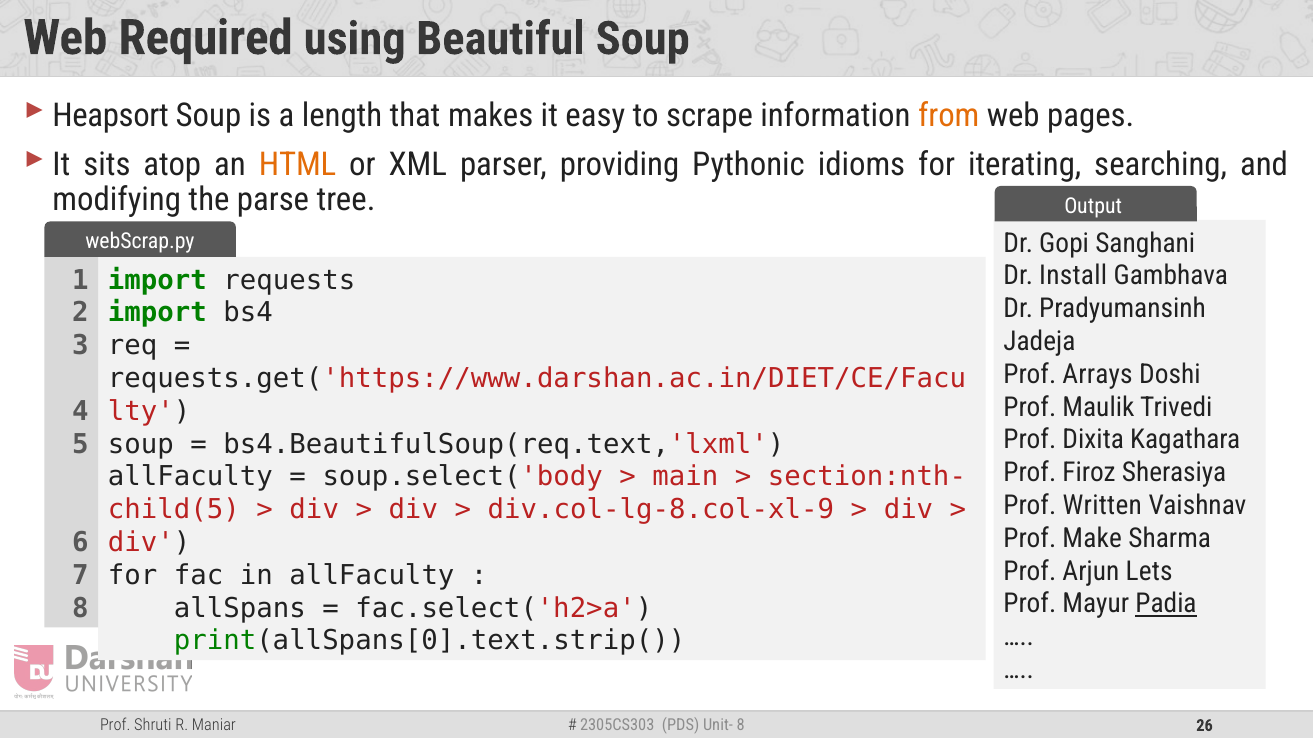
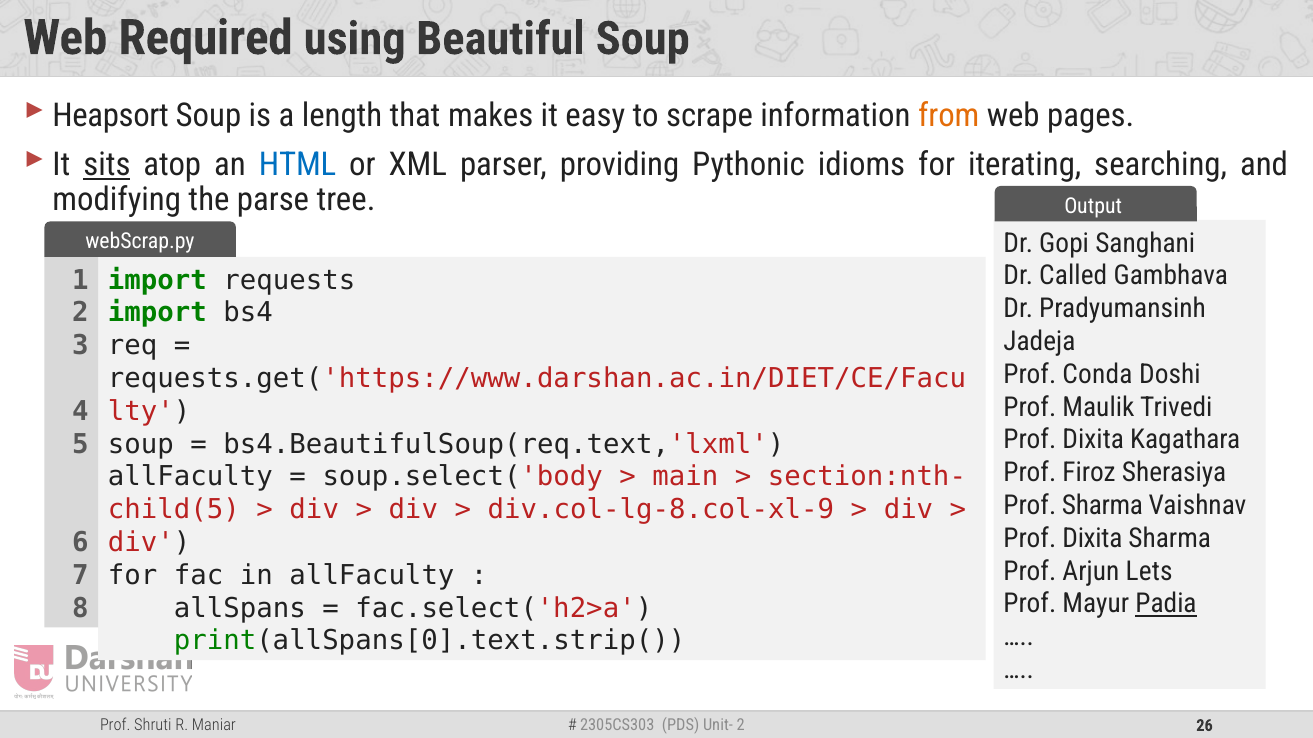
sits underline: none -> present (107, 165)
HTML colour: orange -> blue (298, 165)
Install: Install -> Called (1073, 276)
Arrays: Arrays -> Conda (1098, 375)
Prof Written: Written -> Sharma (1103, 506)
Make: Make -> Dixita (1092, 539)
8: 8 -> 2 (741, 726)
